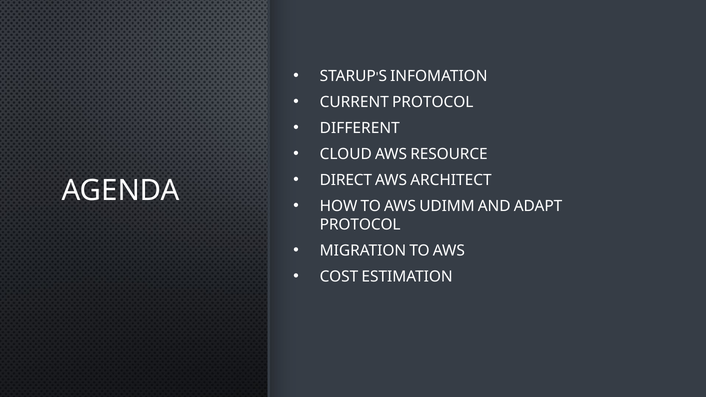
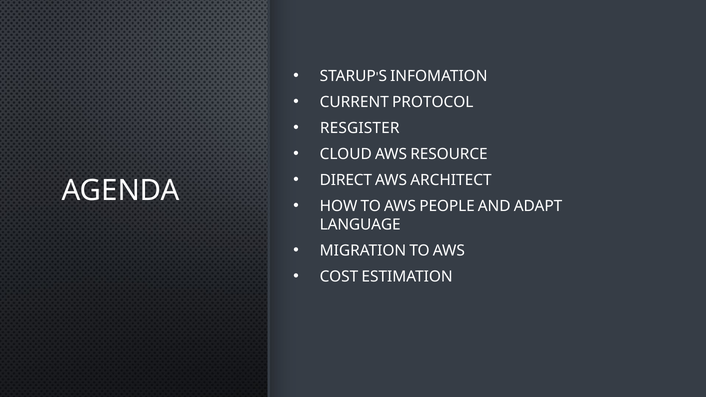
DIFFERENT: DIFFERENT -> RESGISTER (360, 128)
UDIMM: UDIMM -> PEOPLE (447, 206)
PROTOCOL: PROTOCOL -> LANGUAGE (360, 225)
